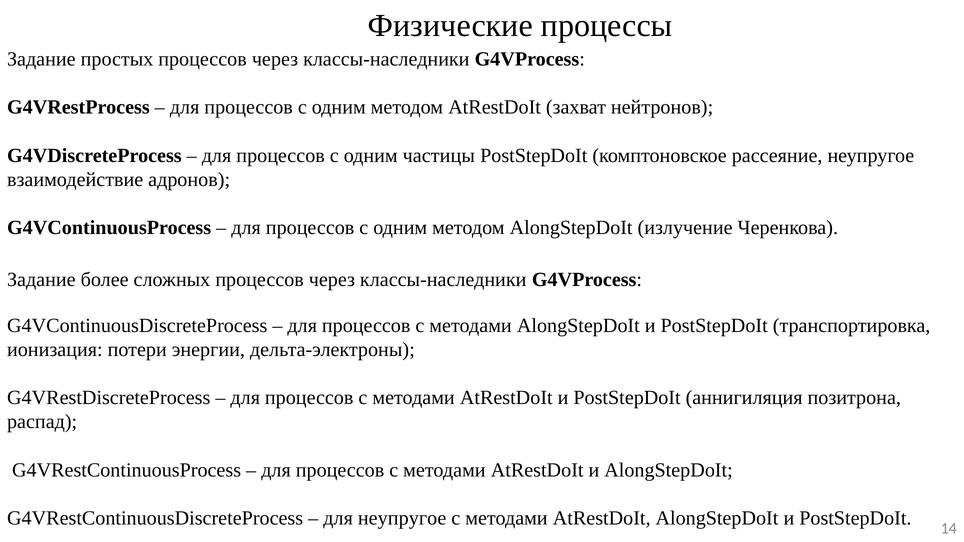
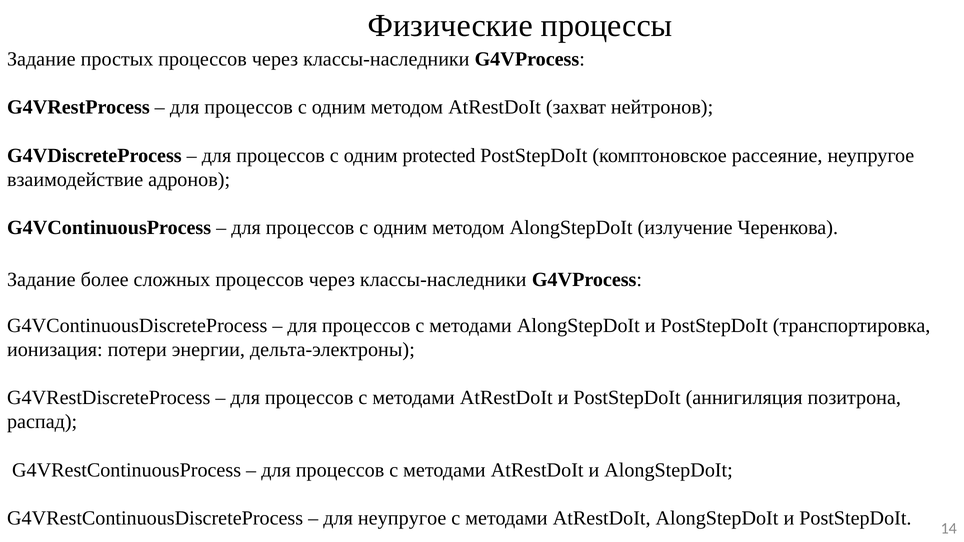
частицы: частицы -> protected (439, 155)
